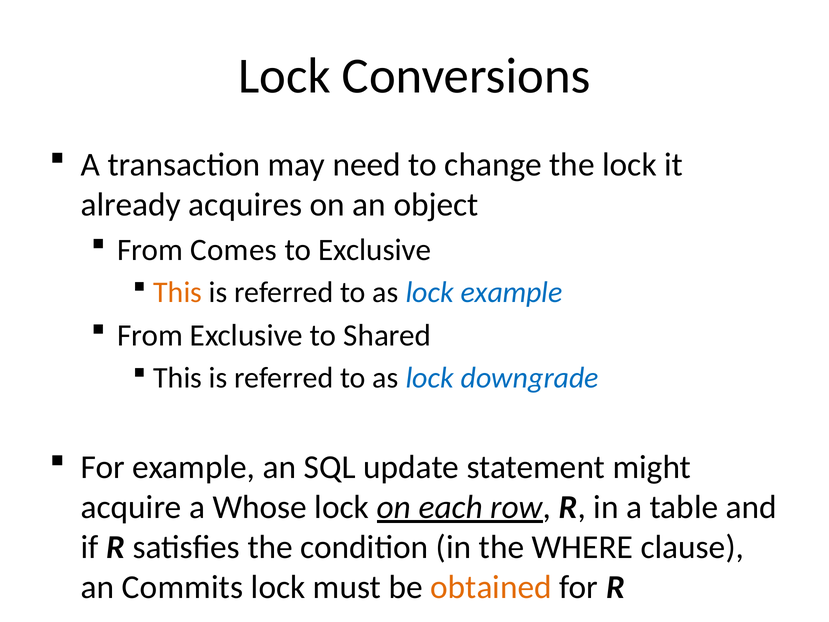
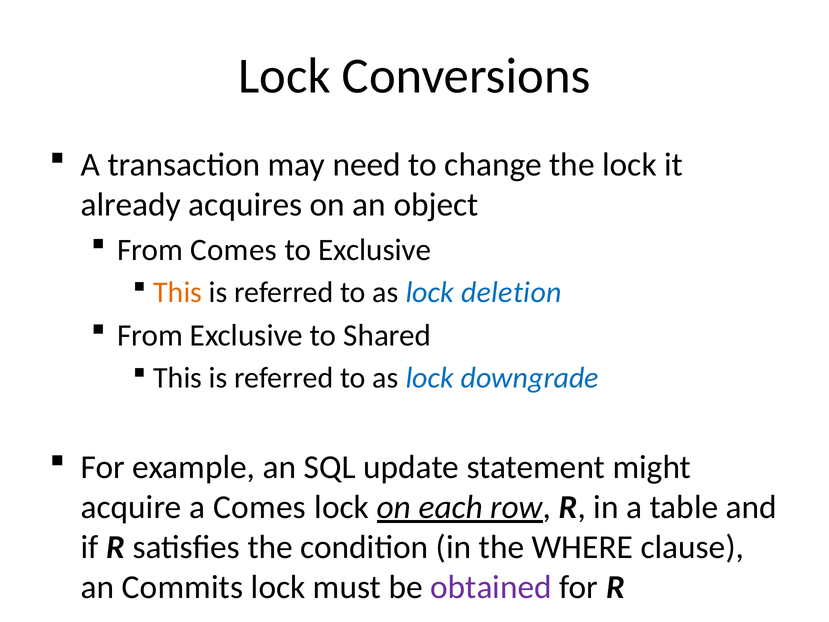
lock example: example -> deletion (511, 292)
a Whose: Whose -> Comes (260, 507)
obtained colour: orange -> purple (491, 587)
